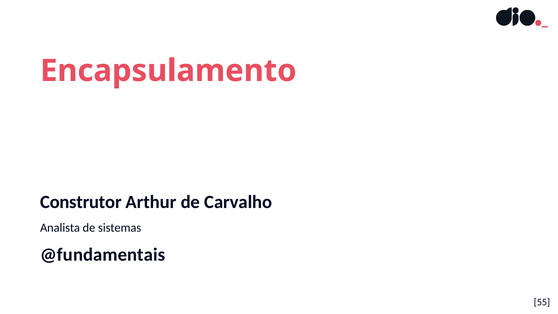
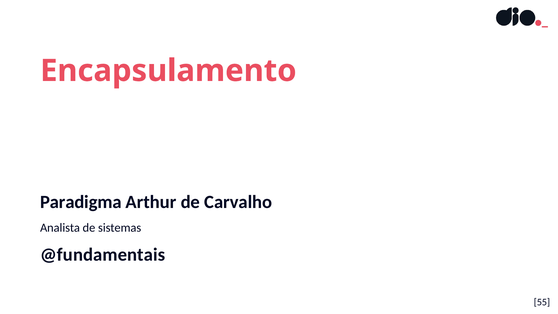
Construtor: Construtor -> Paradigma (81, 202)
